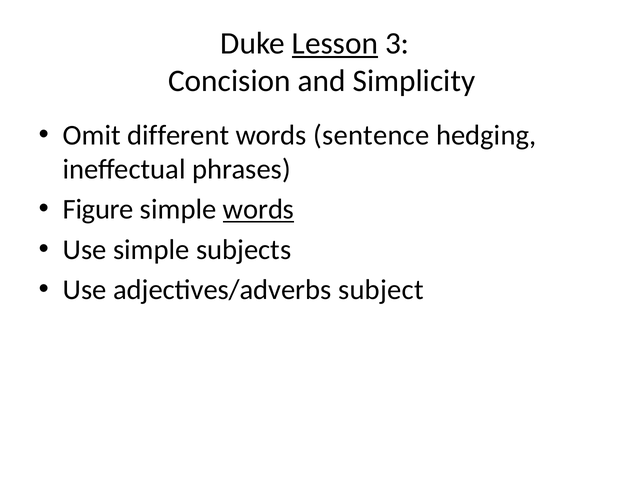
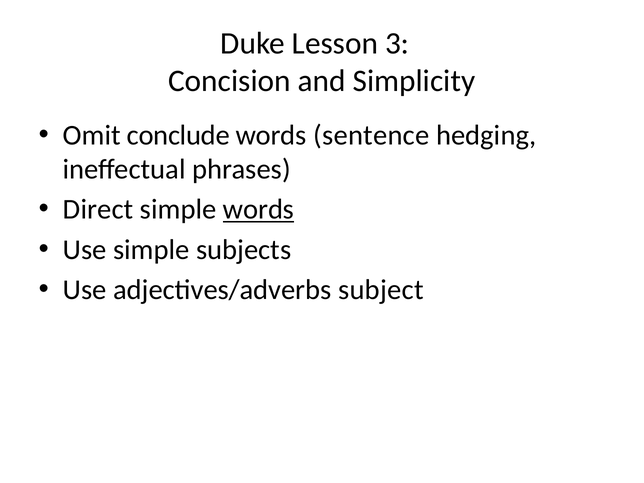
Lesson underline: present -> none (335, 44)
different: different -> conclude (178, 135)
Figure: Figure -> Direct (98, 210)
